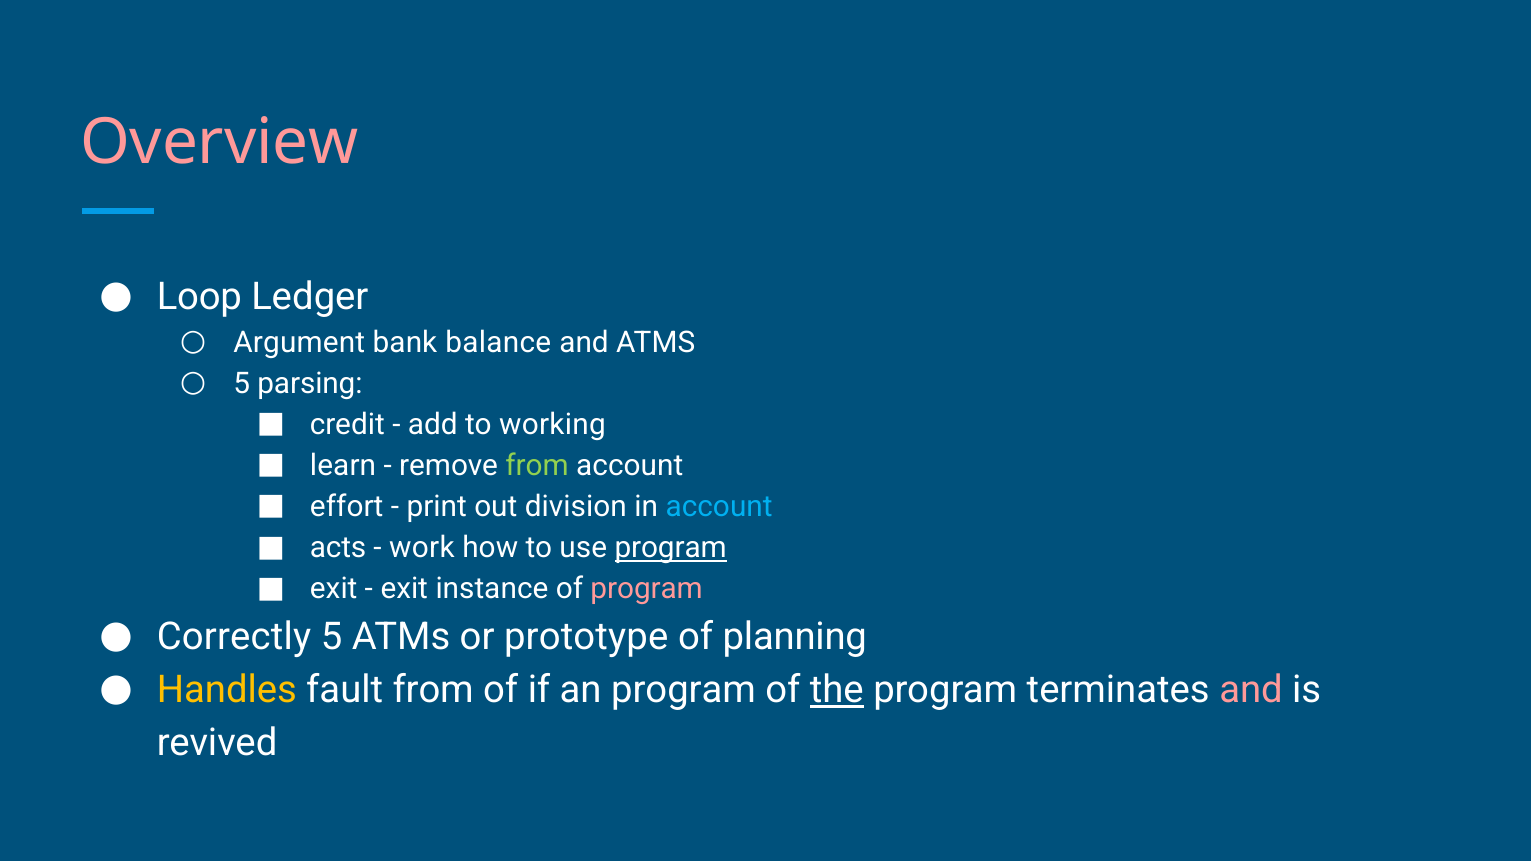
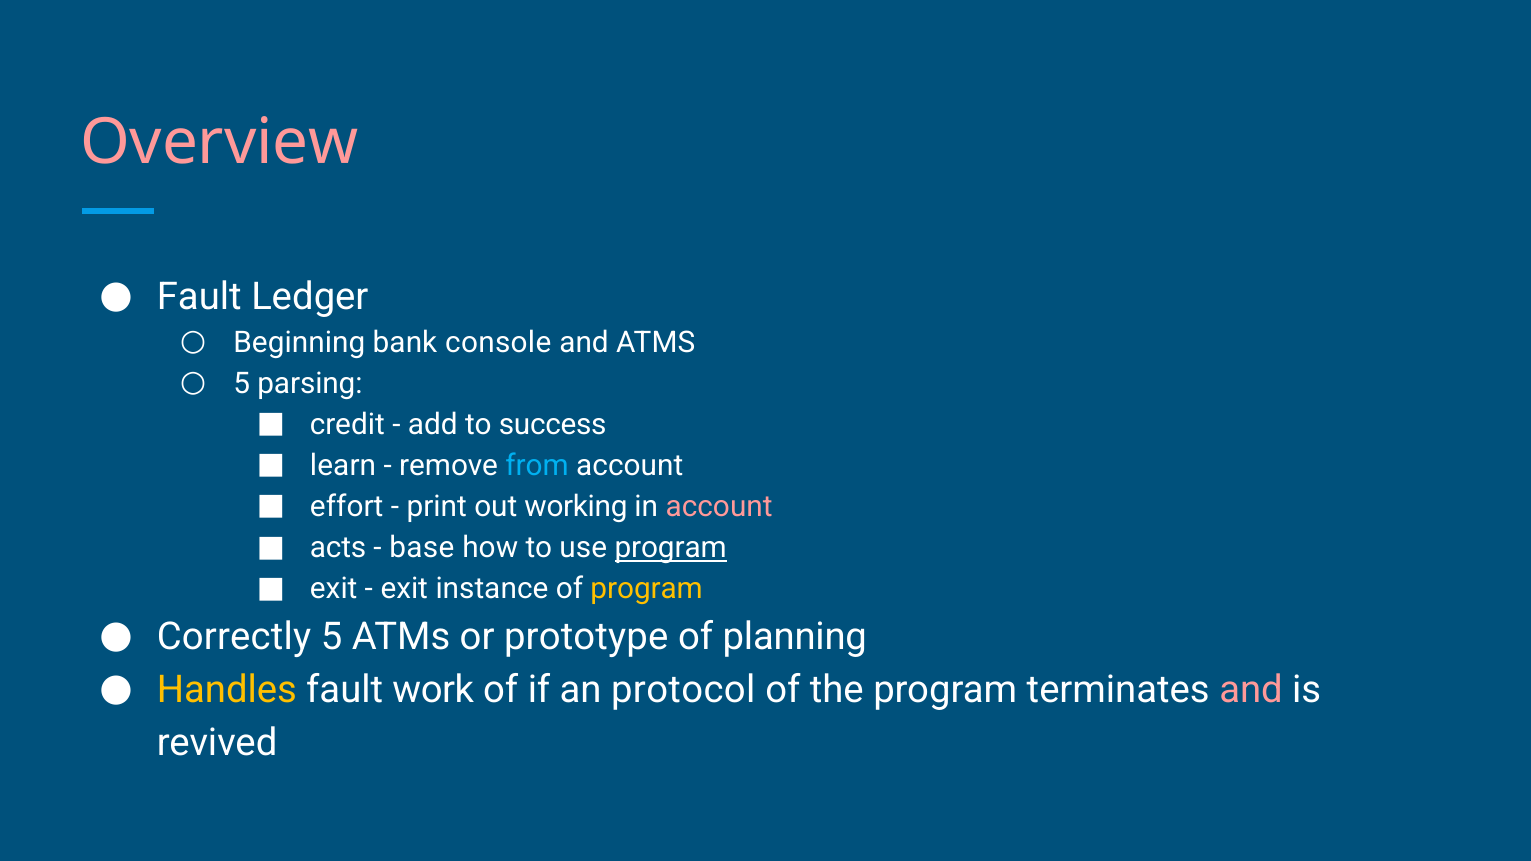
Loop: Loop -> Fault (199, 297)
Argument: Argument -> Beginning (299, 343)
balance: balance -> console (498, 343)
working: working -> success (553, 425)
from colour: light green -> light blue (537, 466)
division: division -> working (576, 507)
account colour: light blue -> pink (719, 507)
work: work -> base (422, 548)
program colour: pink -> yellow (647, 589)
fault from: from -> work (433, 690)
an program: program -> protocol (683, 690)
the underline: present -> none (837, 690)
